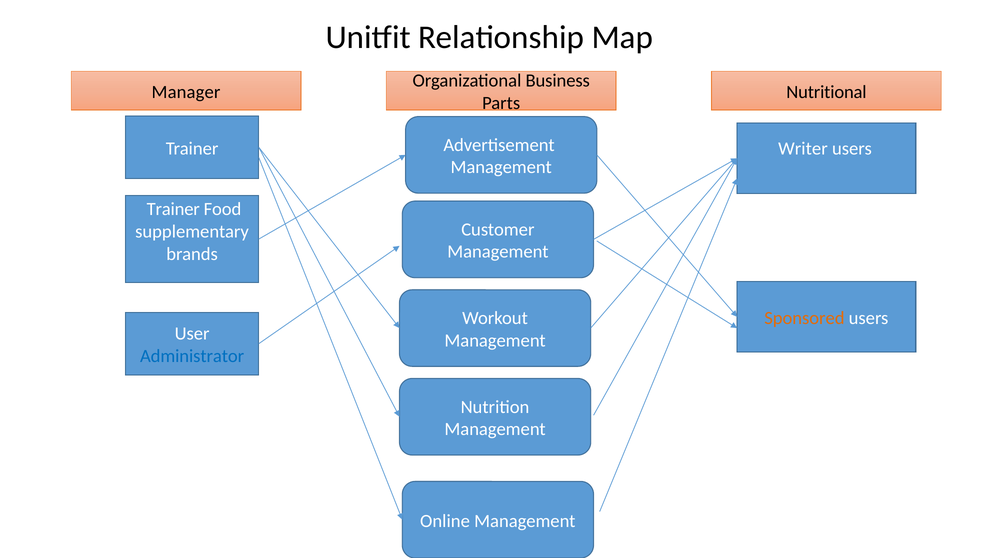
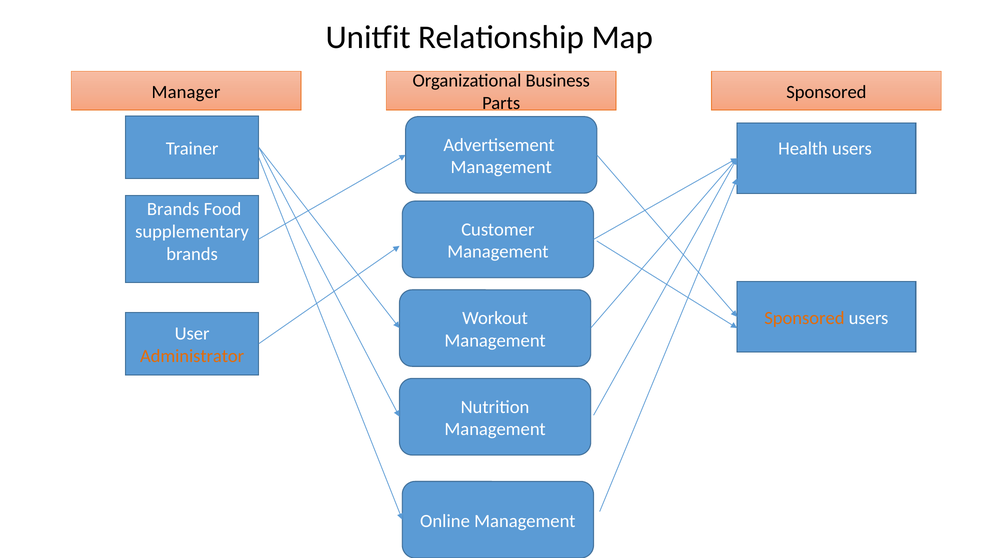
Nutritional: Nutritional -> Sponsored (826, 92)
Writer: Writer -> Health (803, 149)
Trainer: Trainer -> Brands (173, 210)
Administrator colour: blue -> orange (192, 357)
